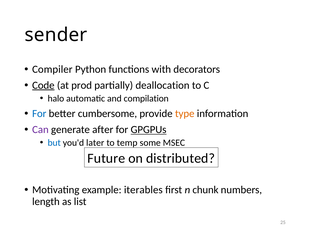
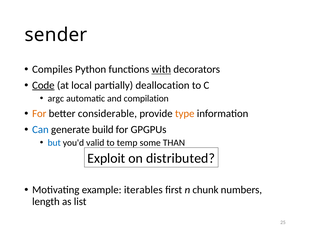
Compiler: Compiler -> Compiles (52, 69)
with underline: none -> present (161, 69)
prod: prod -> local (82, 85)
halo: halo -> argc (56, 98)
For colour: blue -> orange (39, 113)
cumbersome: cumbersome -> considerable (107, 113)
Can colour: purple -> blue (40, 129)
after: after -> build (103, 129)
GPGPUs underline: present -> none (149, 129)
later: later -> valid (95, 142)
MSEC: MSEC -> THAN (174, 142)
Future: Future -> Exploit (106, 158)
